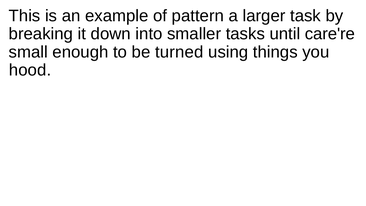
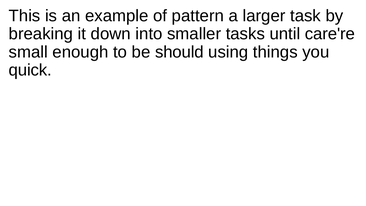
turned: turned -> should (179, 52)
hood: hood -> quick (30, 70)
